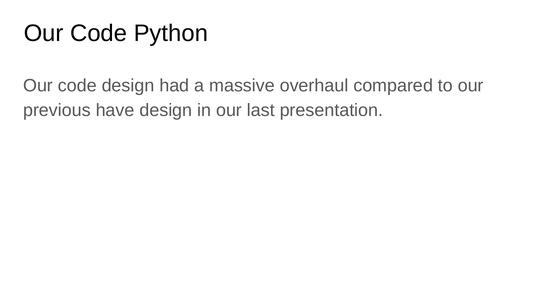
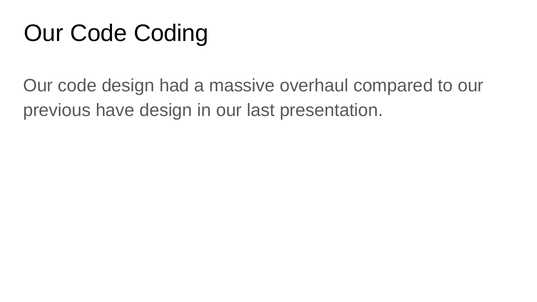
Python: Python -> Coding (171, 33)
